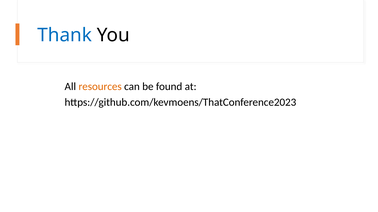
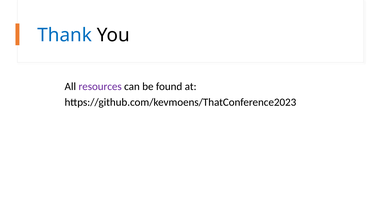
resources colour: orange -> purple (100, 87)
